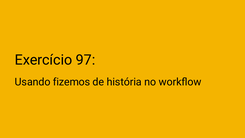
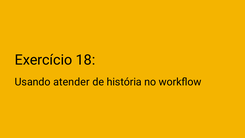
97: 97 -> 18 (86, 60)
fizemos: fizemos -> atender (71, 82)
